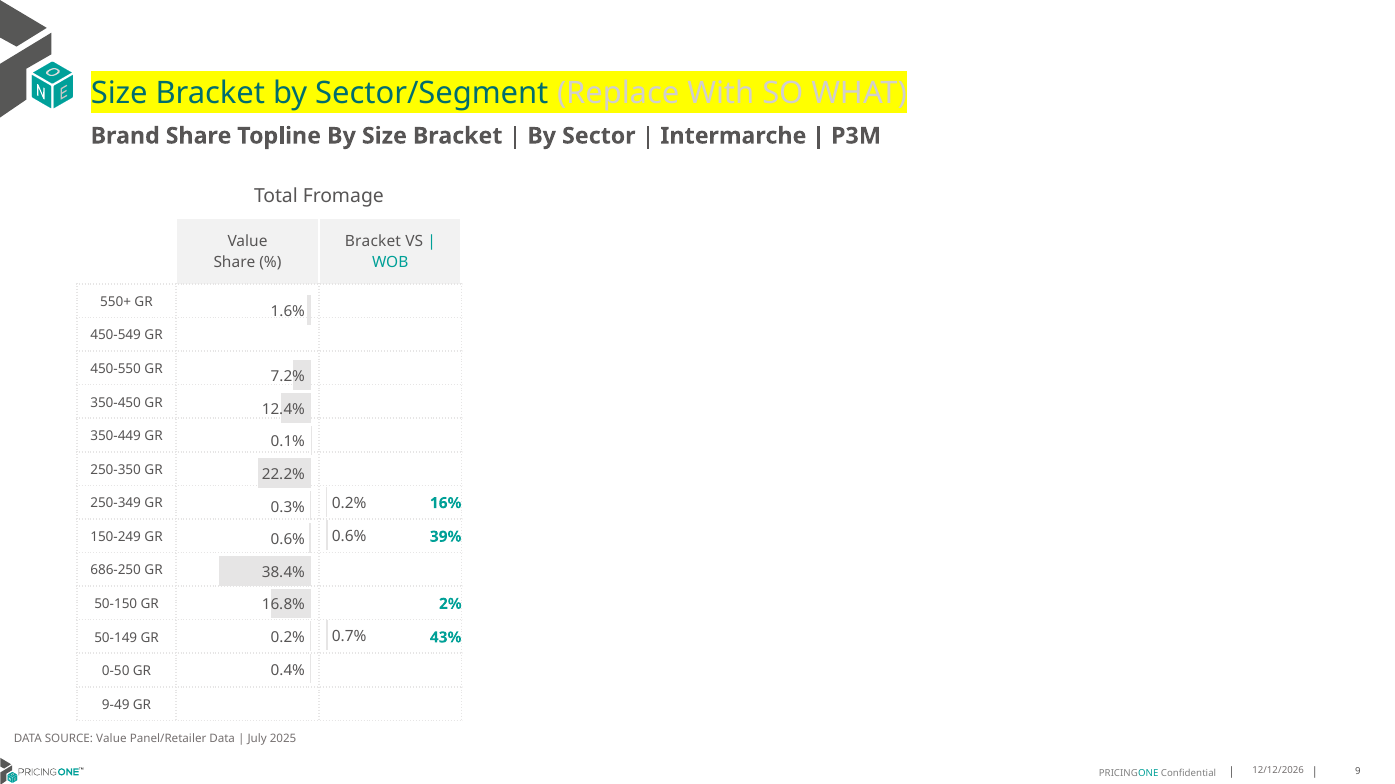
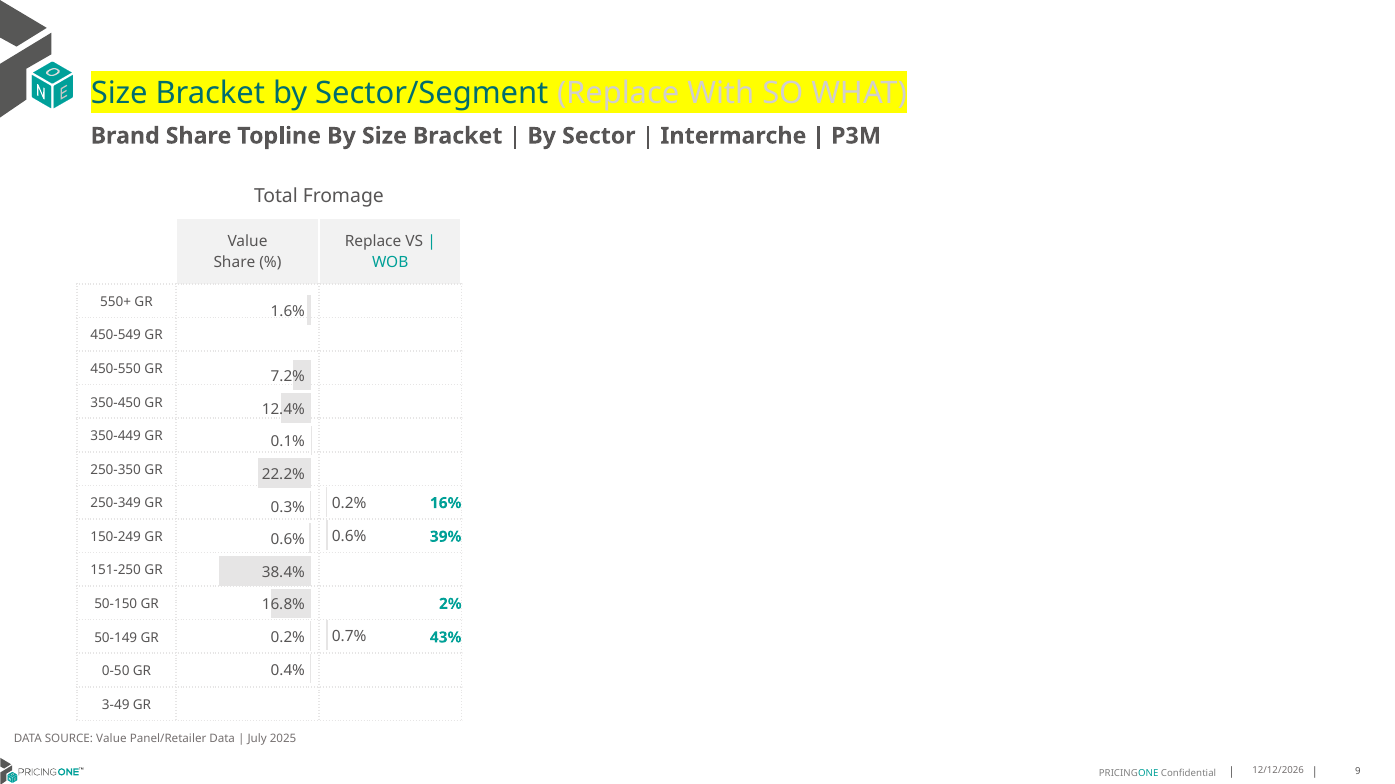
Bracket: Bracket -> Replace (373, 241)
686-250: 686-250 -> 151-250 (116, 571)
9-49: 9-49 -> 3-49 (116, 705)
